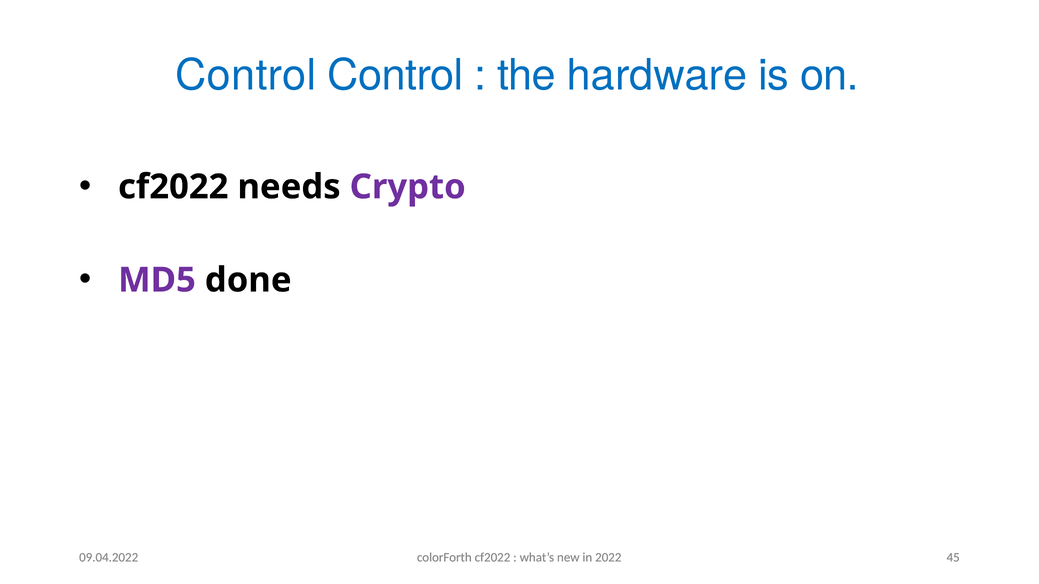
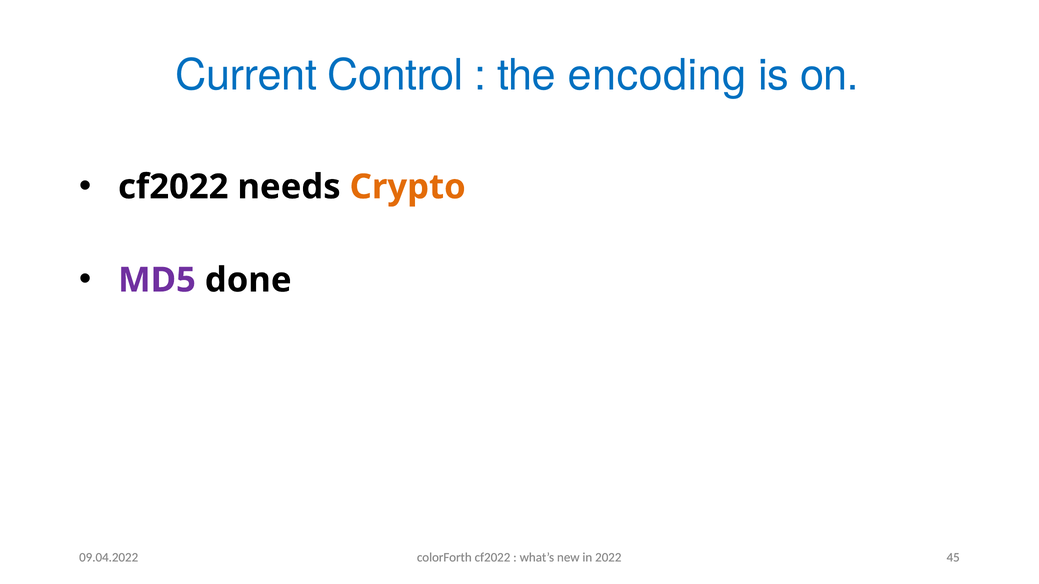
Control: Control -> Current (246, 76)
hardware: hardware -> encoding (657, 76)
Crypto colour: purple -> orange (408, 187)
